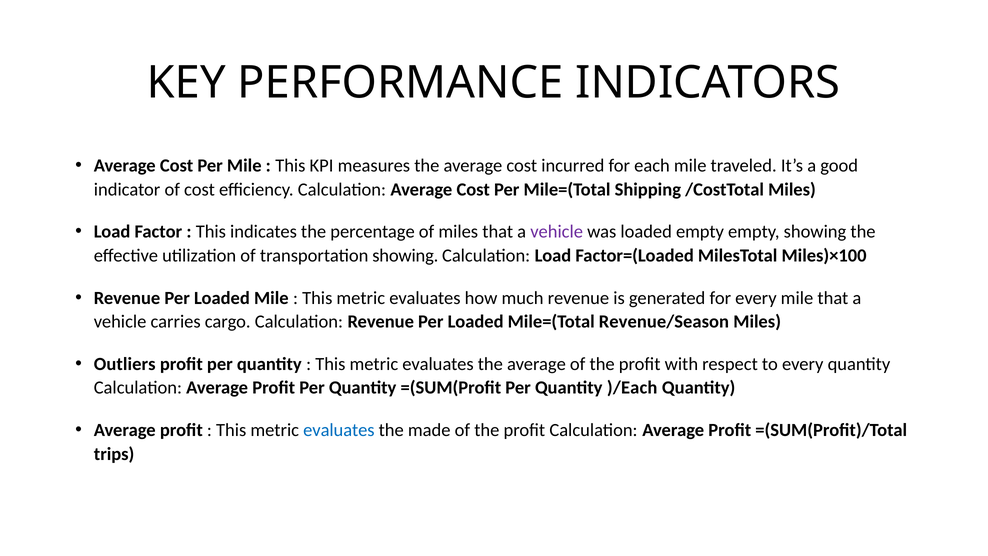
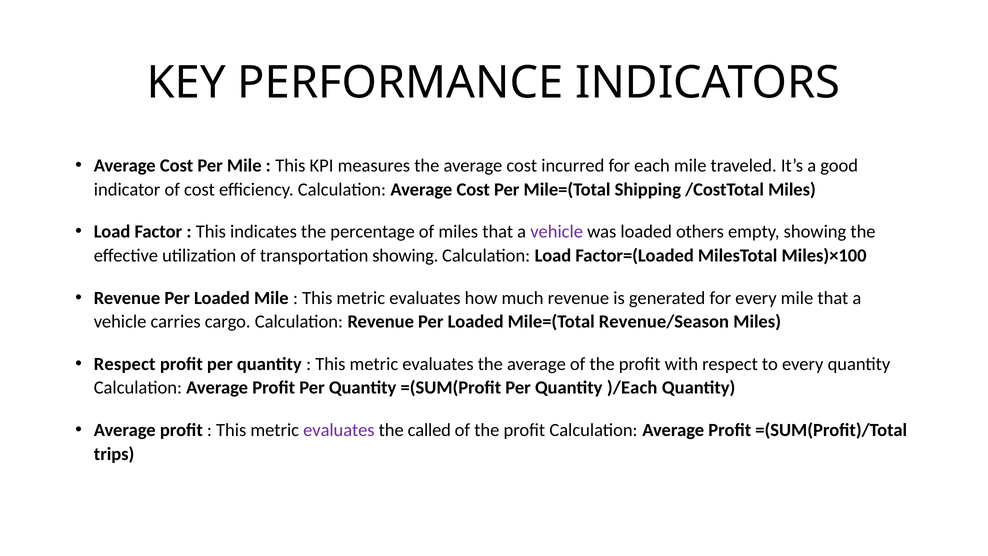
loaded empty: empty -> others (700, 232)
Outliers: Outliers -> Respect (125, 364)
evaluates colour: blue -> purple (339, 430)
made: made -> called (429, 430)
